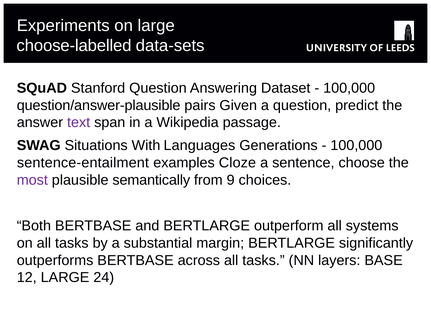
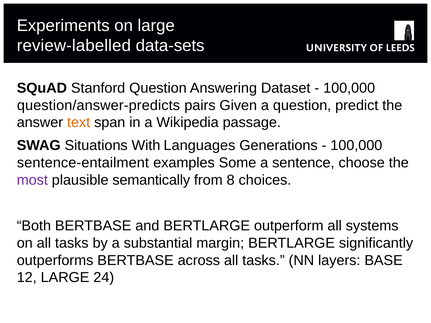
choose-labelled: choose-labelled -> review-labelled (74, 46)
question/answer-plausible: question/answer-plausible -> question/answer-predicts (98, 105)
text colour: purple -> orange (79, 123)
Cloze: Cloze -> Some (237, 163)
9: 9 -> 8 (231, 180)
